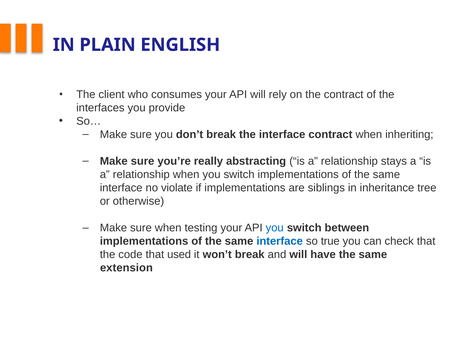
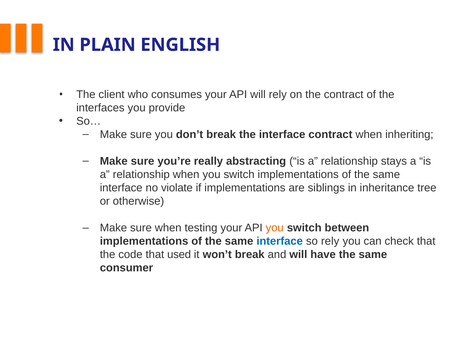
you colour: blue -> orange (275, 228)
so true: true -> rely (330, 241)
extension: extension -> consumer (126, 268)
